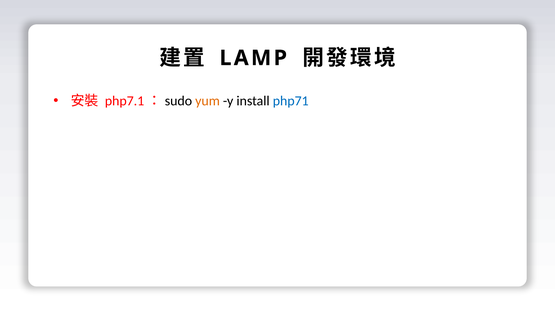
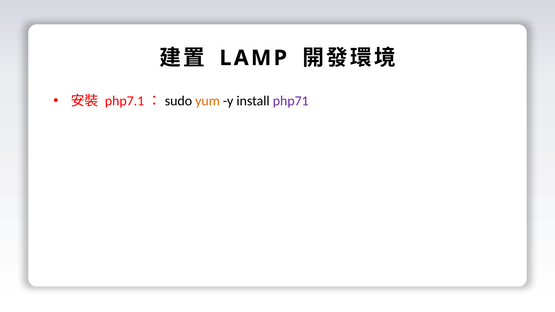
php71 colour: blue -> purple (291, 101)
